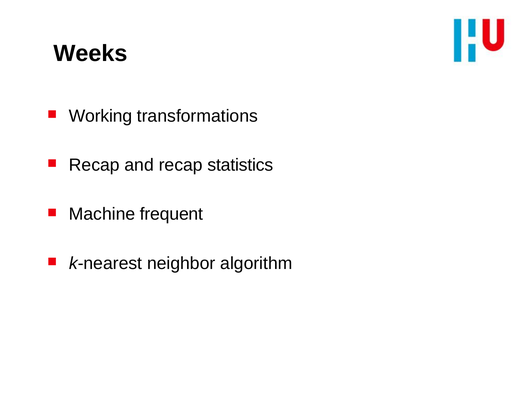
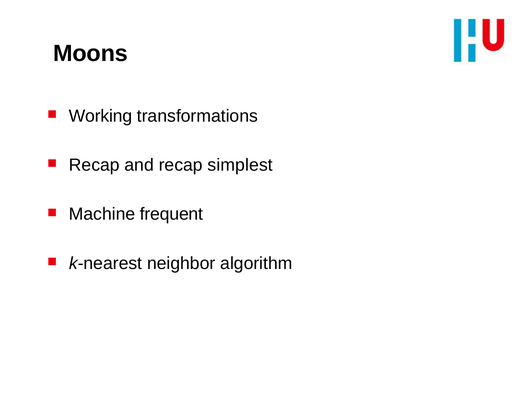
Weeks: Weeks -> Moons (91, 53)
statistics: statistics -> simplest (240, 165)
